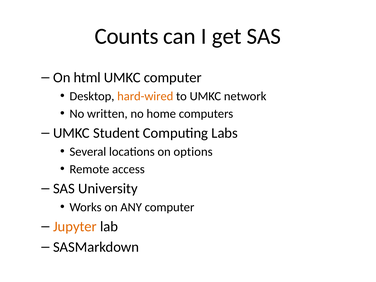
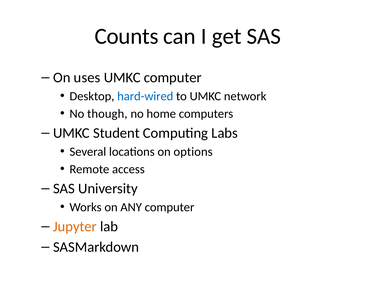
html: html -> uses (87, 77)
hard-wired colour: orange -> blue (145, 96)
written: written -> though (107, 114)
